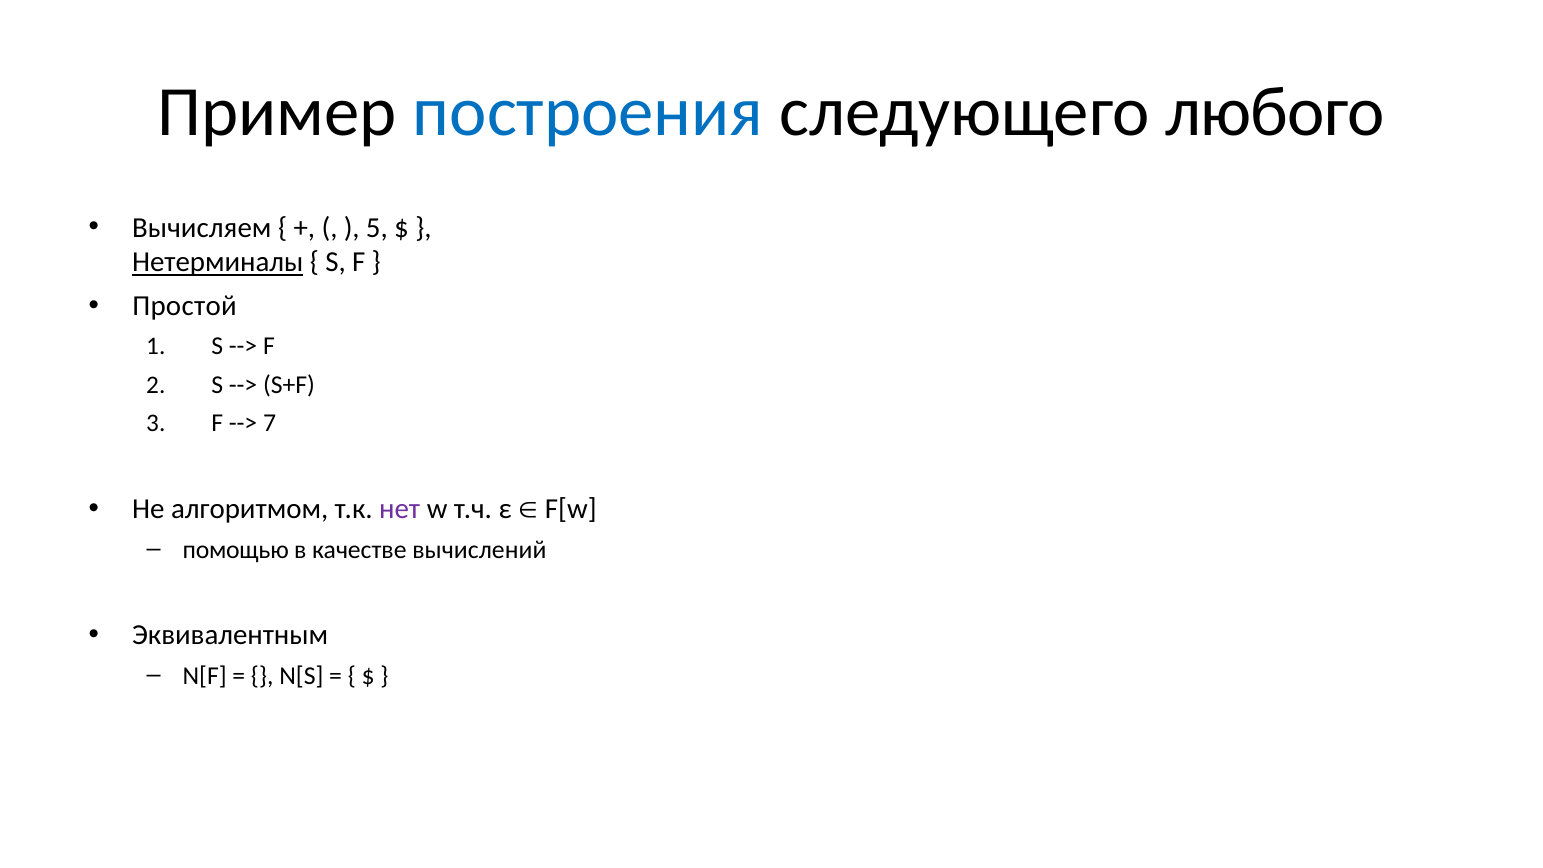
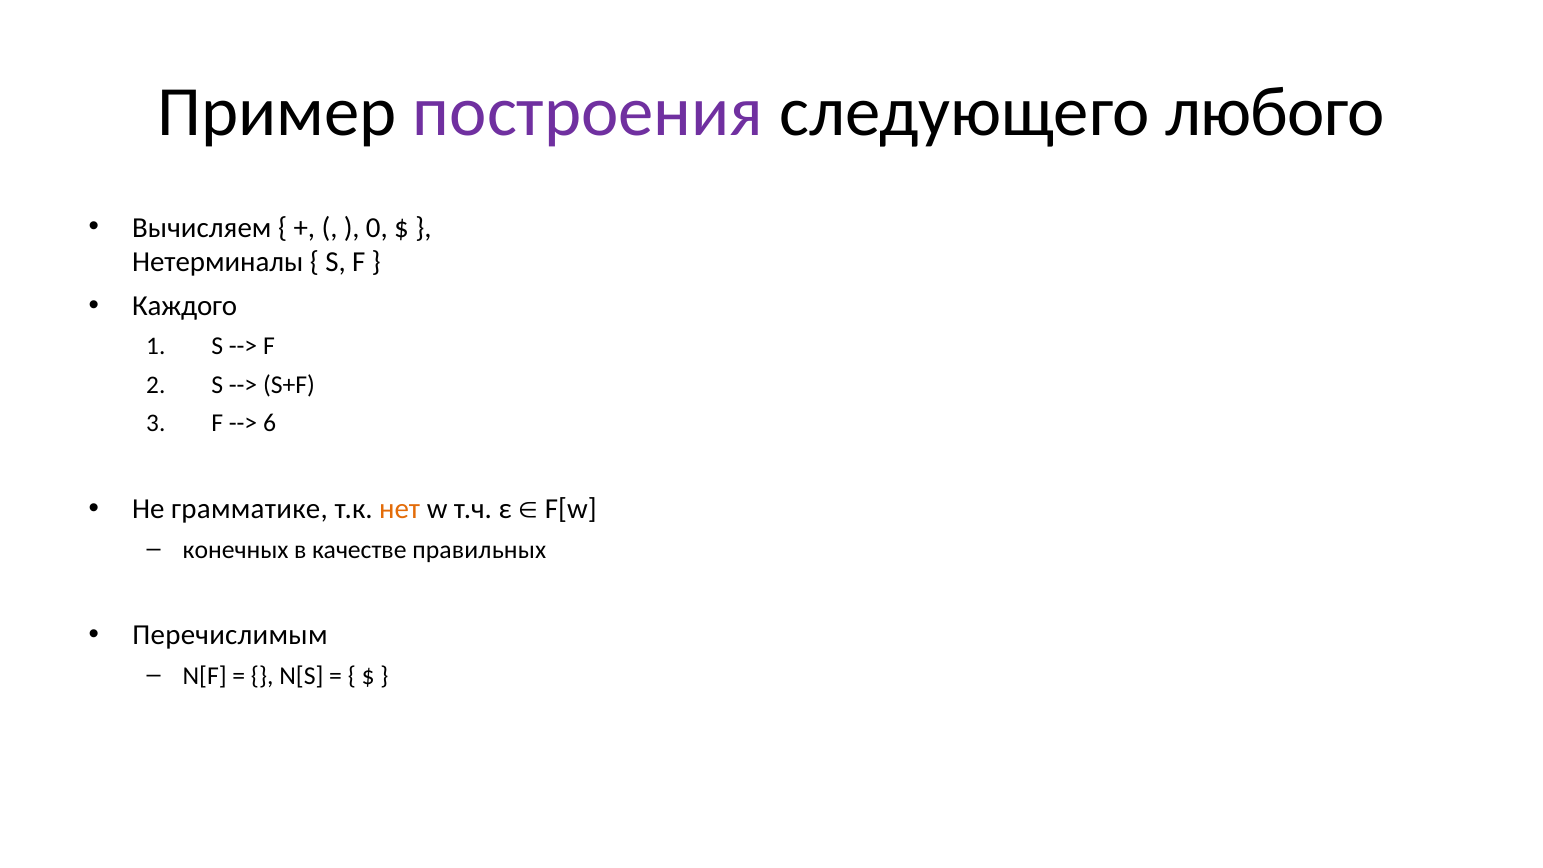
построения colour: blue -> purple (588, 112)
5: 5 -> 0 (377, 228)
Нетерминалы underline: present -> none (218, 262)
Простой: Простой -> Каждого (185, 306)
7: 7 -> 6 (270, 423)
алгоритмом: алгоритмом -> грамматике (249, 509)
нет colour: purple -> orange (400, 509)
помощью: помощью -> конечных (236, 550)
вычислений: вычислений -> правильных (479, 550)
Эквивалентным: Эквивалентным -> Перечислимым (230, 635)
